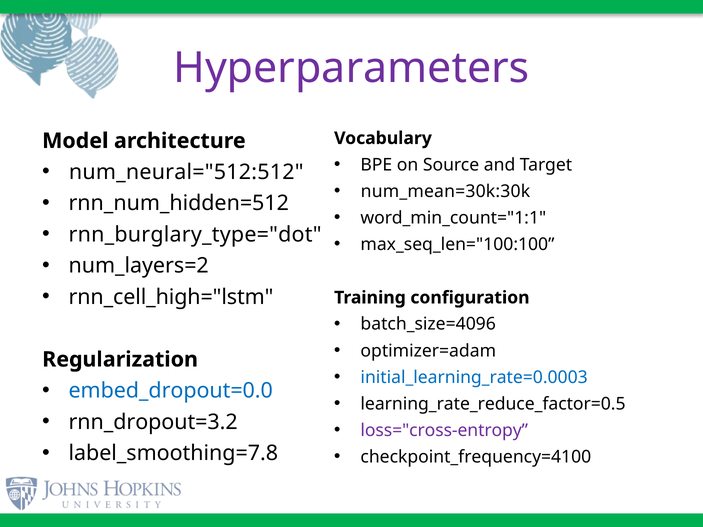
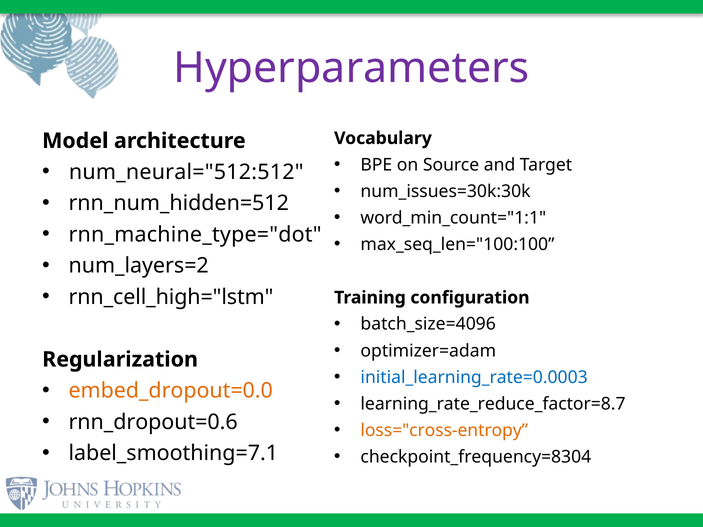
num_mean=30k:30k: num_mean=30k:30k -> num_issues=30k:30k (446, 191)
rnn_burglary_type="dot: rnn_burglary_type="dot -> rnn_machine_type="dot (195, 235)
embed_dropout=0.0 colour: blue -> orange (171, 391)
learning_rate_reduce_factor=0.5: learning_rate_reduce_factor=0.5 -> learning_rate_reduce_factor=8.7 (493, 404)
rnn_dropout=3.2: rnn_dropout=3.2 -> rnn_dropout=0.6 (153, 422)
loss="cross-entropy colour: purple -> orange (444, 431)
label_smoothing=7.8: label_smoothing=7.8 -> label_smoothing=7.1 (173, 453)
checkpoint_frequency=4100: checkpoint_frequency=4100 -> checkpoint_frequency=8304 (476, 457)
